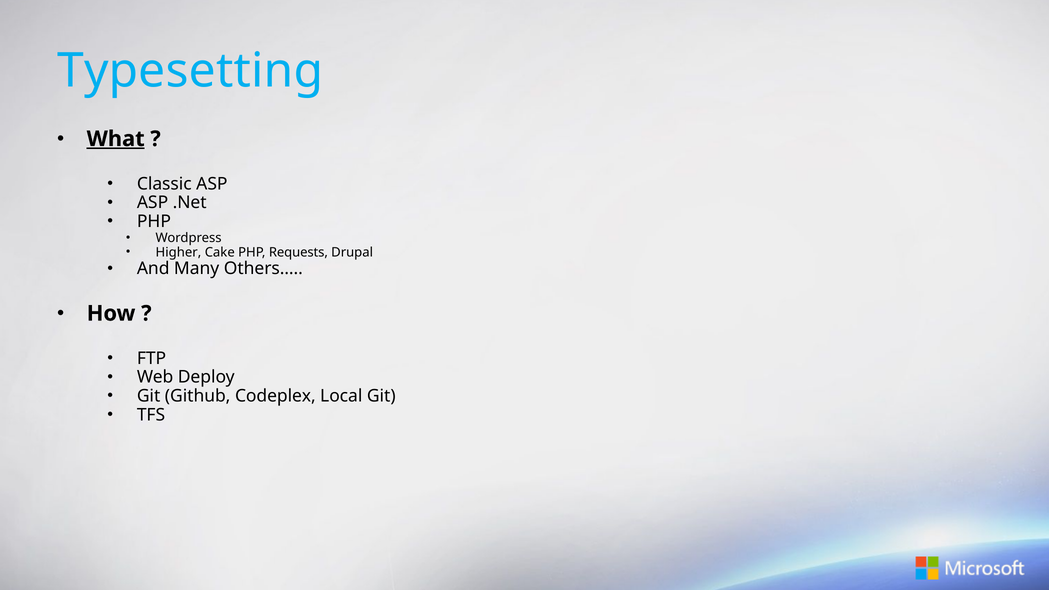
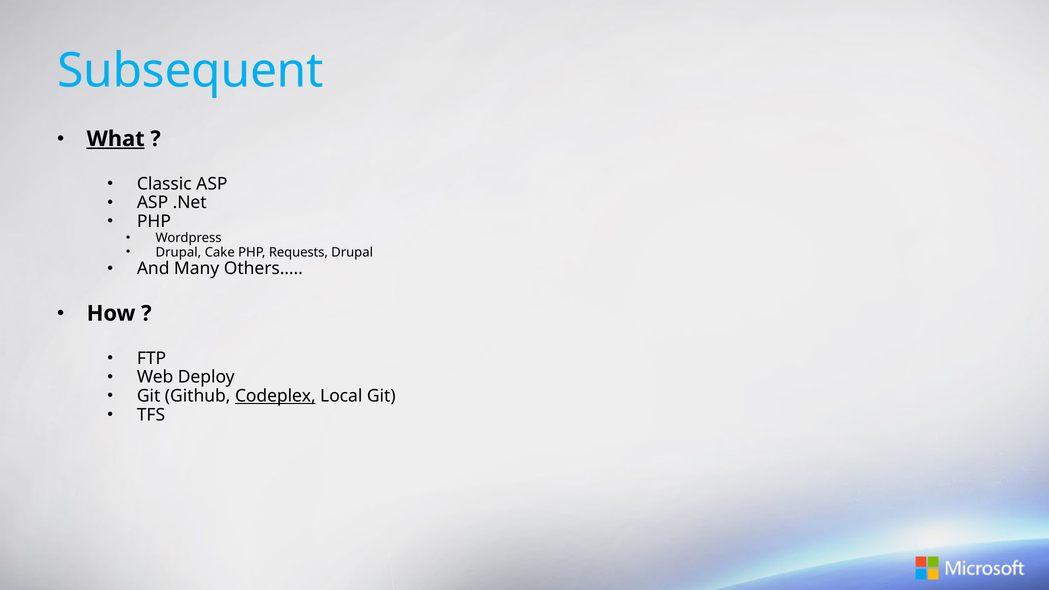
Typesetting: Typesetting -> Subsequent (190, 71)
Higher: Higher -> Drupal (178, 252)
Codeplex underline: none -> present (275, 396)
